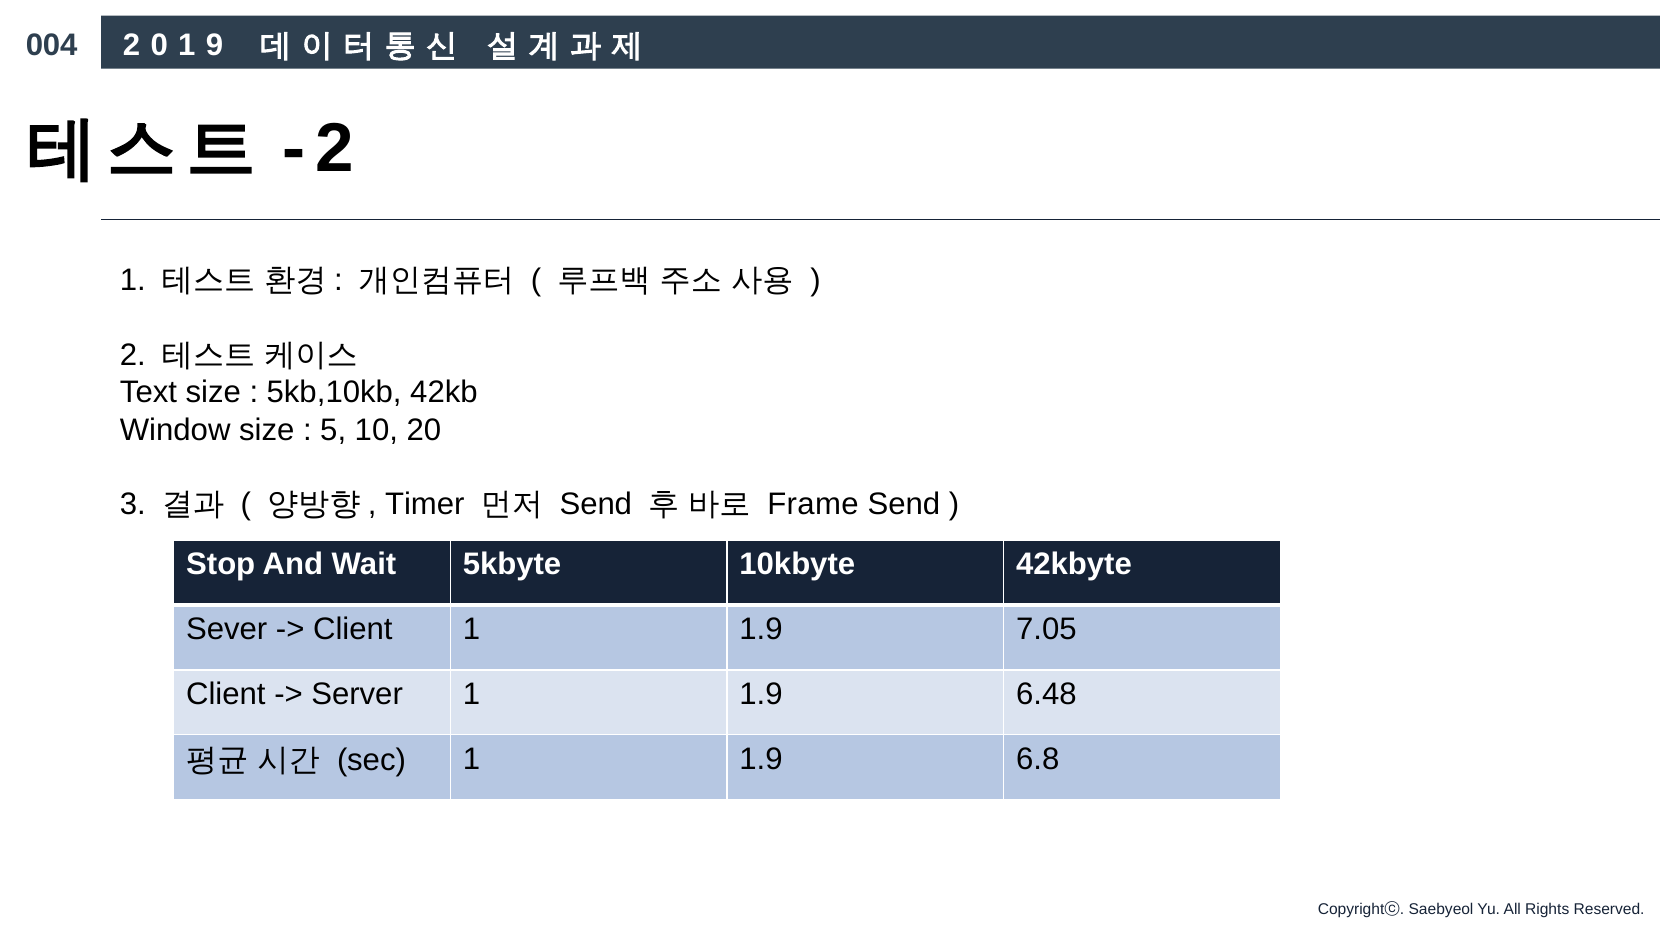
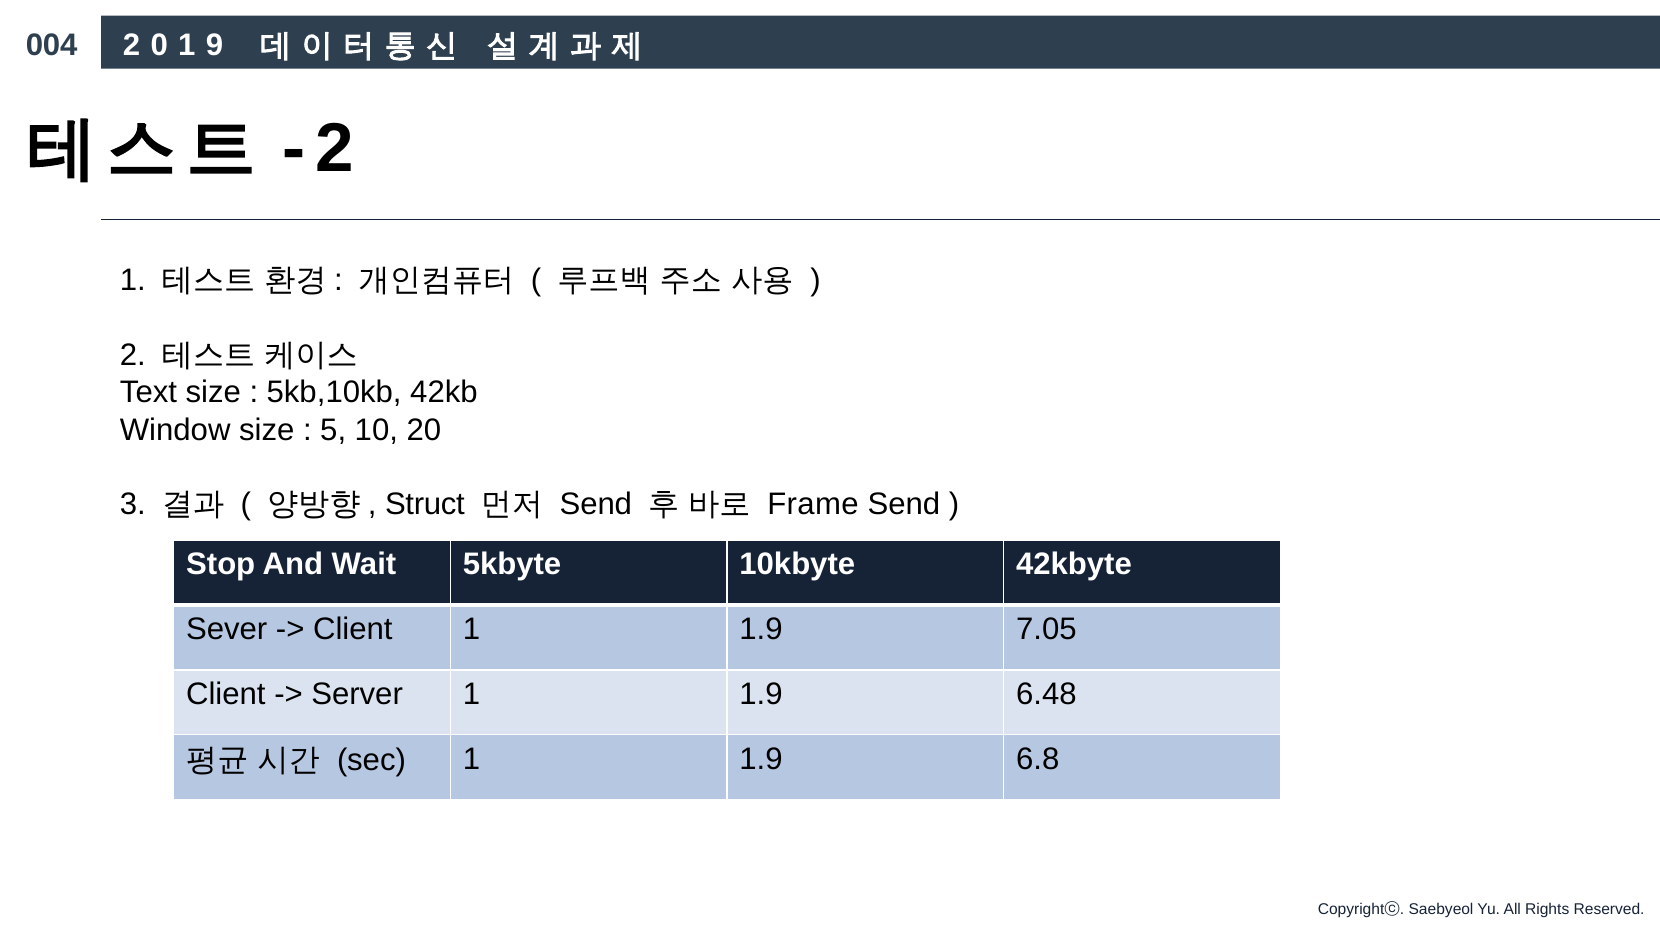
Timer: Timer -> Struct (425, 505)
